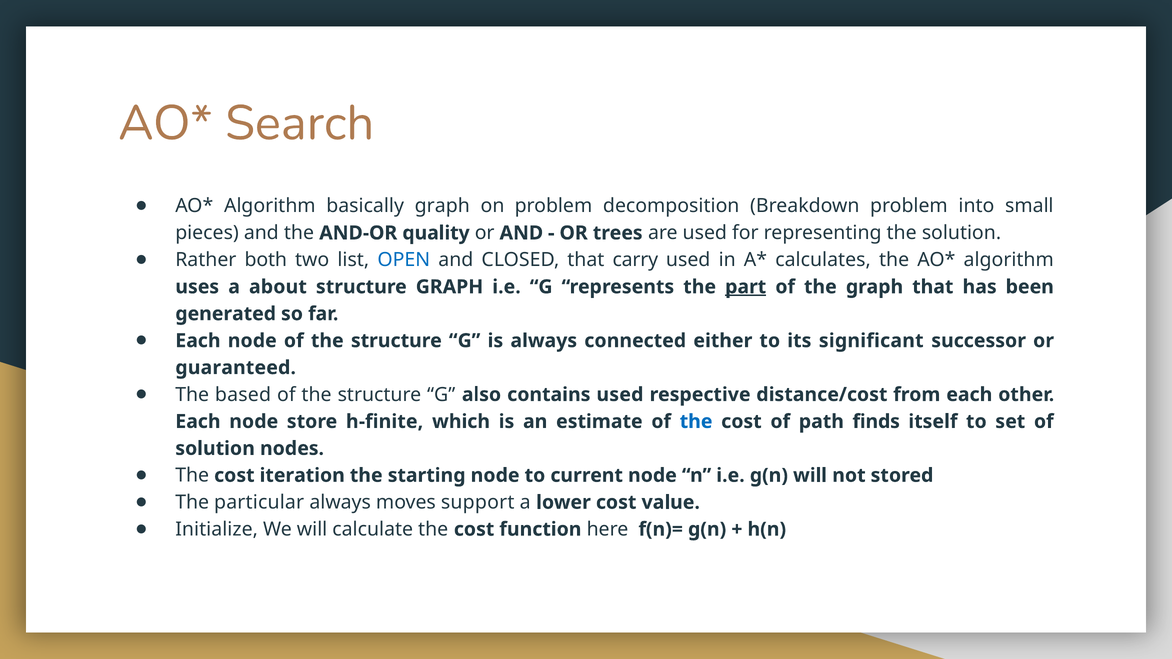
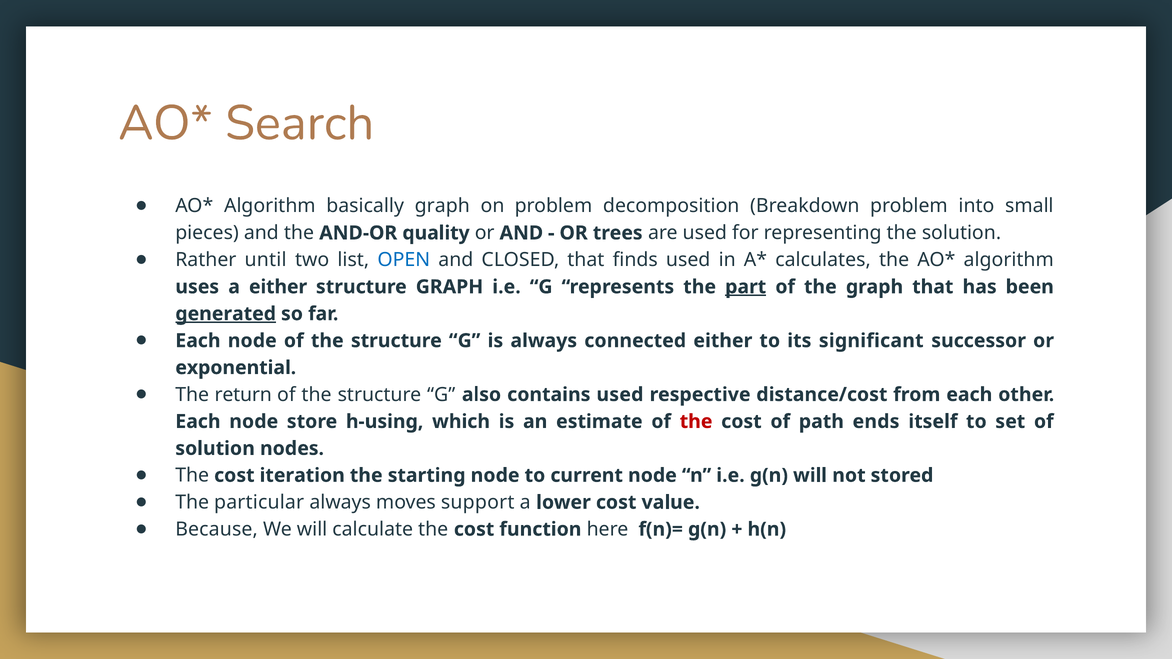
both: both -> until (266, 260)
carry: carry -> finds (635, 260)
a about: about -> either (278, 287)
generated underline: none -> present (226, 314)
guaranteed: guaranteed -> exponential (236, 368)
based: based -> return (243, 395)
h-finite: h-finite -> h-using (385, 422)
the colour: blue -> red (696, 422)
finds: finds -> ends (876, 422)
Initialize: Initialize -> Because (217, 529)
